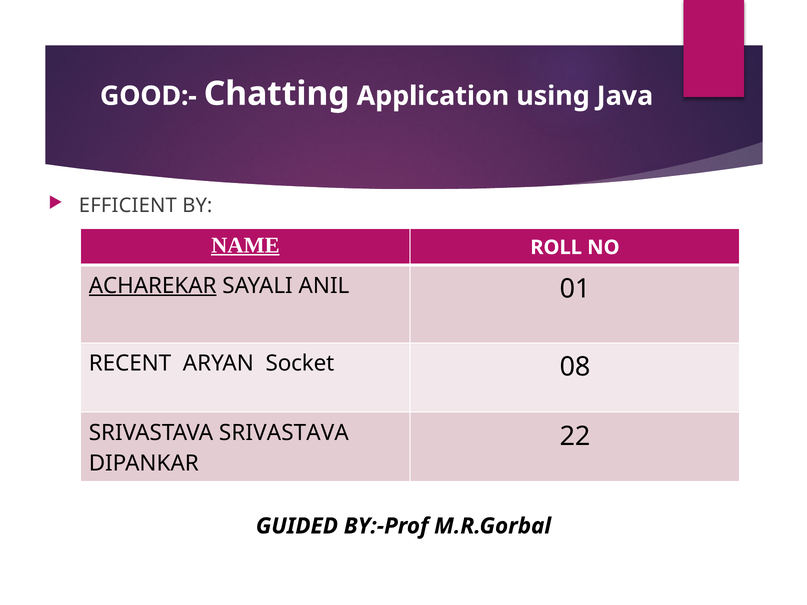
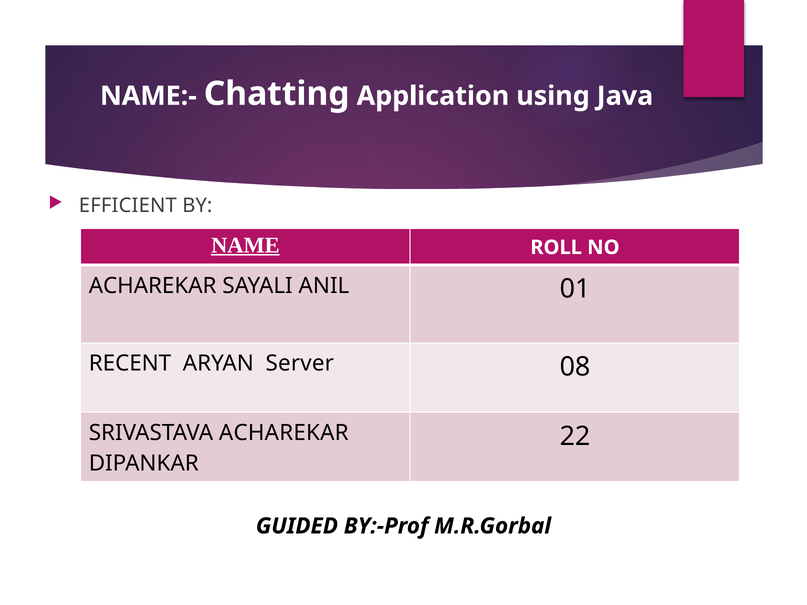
GOOD:-: GOOD:- -> NAME:- (148, 96)
ACHAREKAR underline: present -> none (153, 286)
Socket: Socket -> Server (300, 364)
SRIVASTAVA SRIVASTAVA: SRIVASTAVA -> ACHAREKAR (284, 433)
